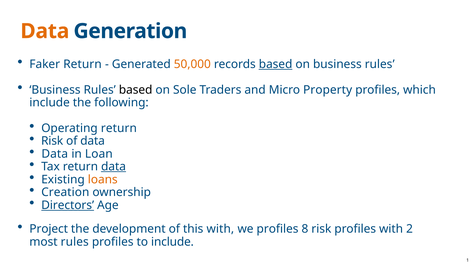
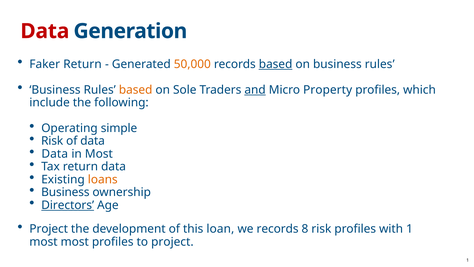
Data colour: orange -> red (45, 31)
based colour: black -> orange (136, 90)
and underline: none -> present (255, 90)
Operating return: return -> simple (119, 128)
in Loan: Loan -> Most (99, 154)
data underline: present -> none (114, 166)
Creation: Creation -> Business (65, 192)
this with: with -> loan (220, 229)
we profiles: profiles -> records (278, 229)
with 2: 2 -> 1 (410, 229)
most rules: rules -> most (75, 242)
to include: include -> project (172, 242)
